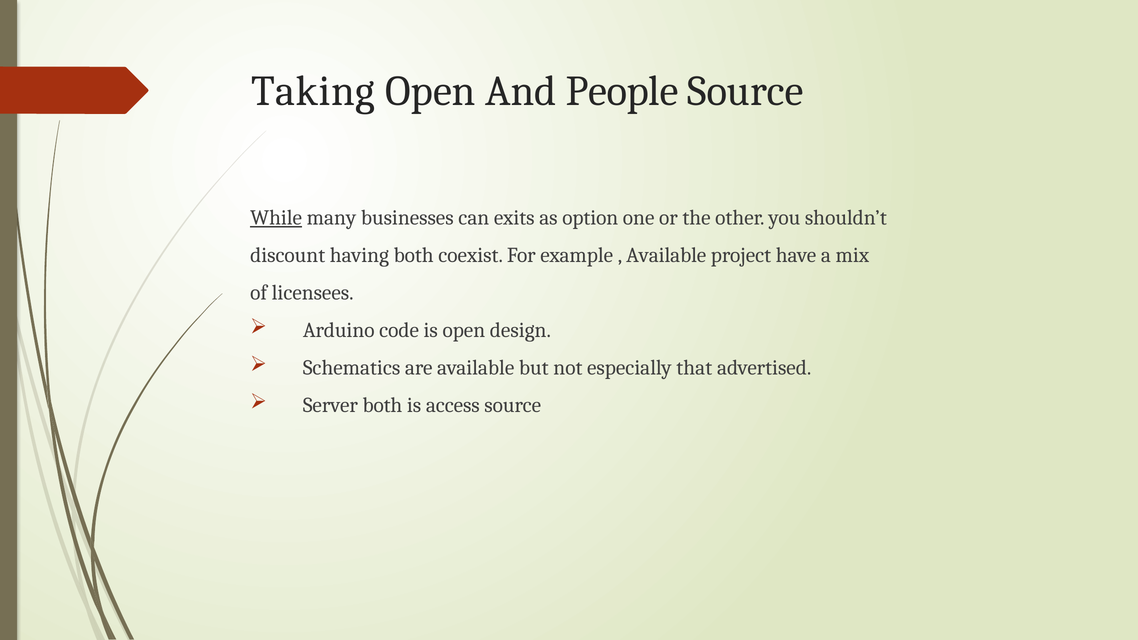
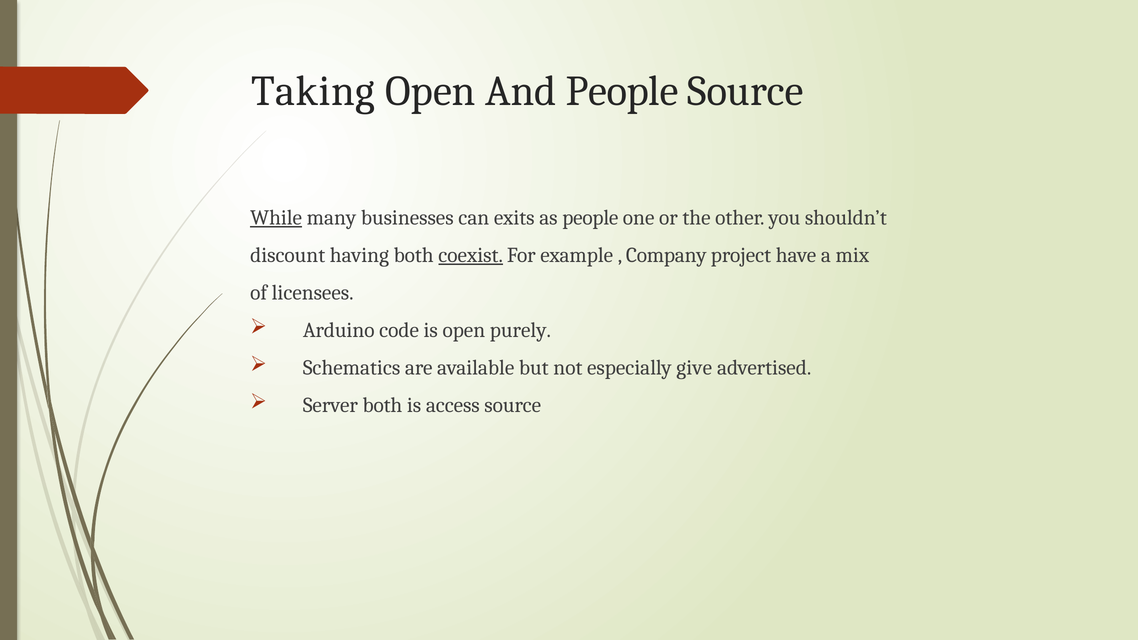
as option: option -> people (590, 218)
coexist underline: none -> present (471, 255)
Available: Available -> Company (666, 255)
design: design -> purely (520, 330)
that: that -> give (694, 368)
